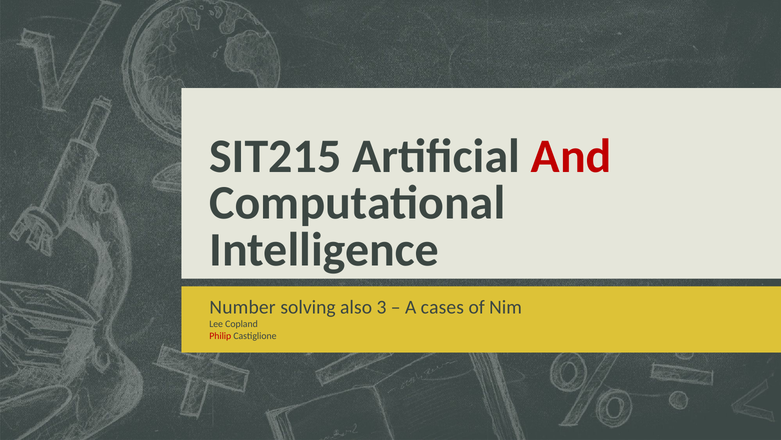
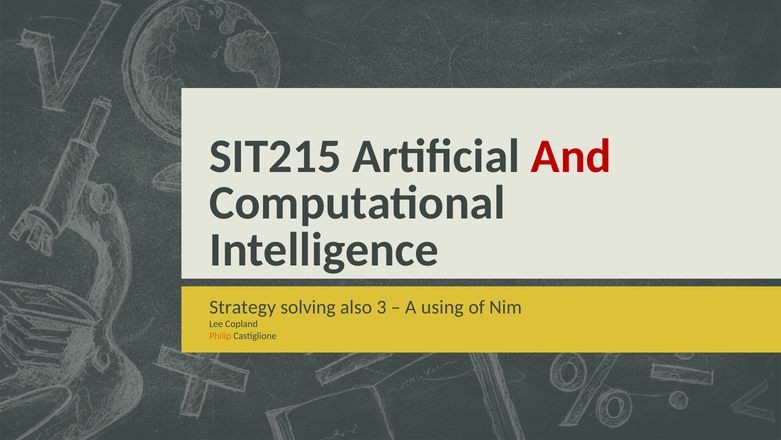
Number: Number -> Strategy (243, 307)
cases: cases -> using (442, 307)
Philip colour: red -> orange (220, 335)
